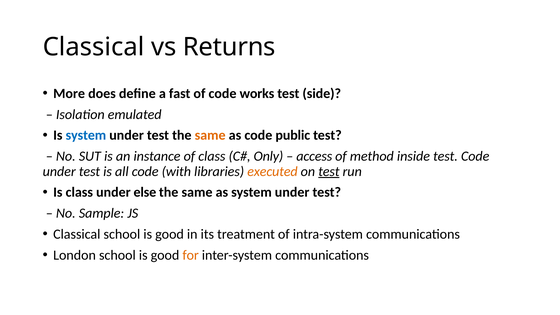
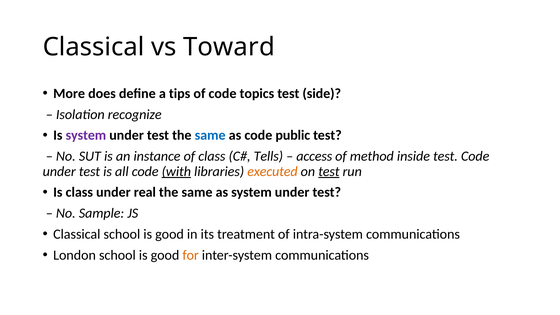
Returns: Returns -> Toward (229, 47)
fast: fast -> tips (180, 93)
works: works -> topics (257, 93)
emulated: emulated -> recognize (135, 114)
system colour: blue -> purple (86, 135)
same colour: orange -> blue (210, 135)
Only: Only -> Tells (268, 156)
with underline: none -> present (176, 171)
else: else -> real (145, 192)
